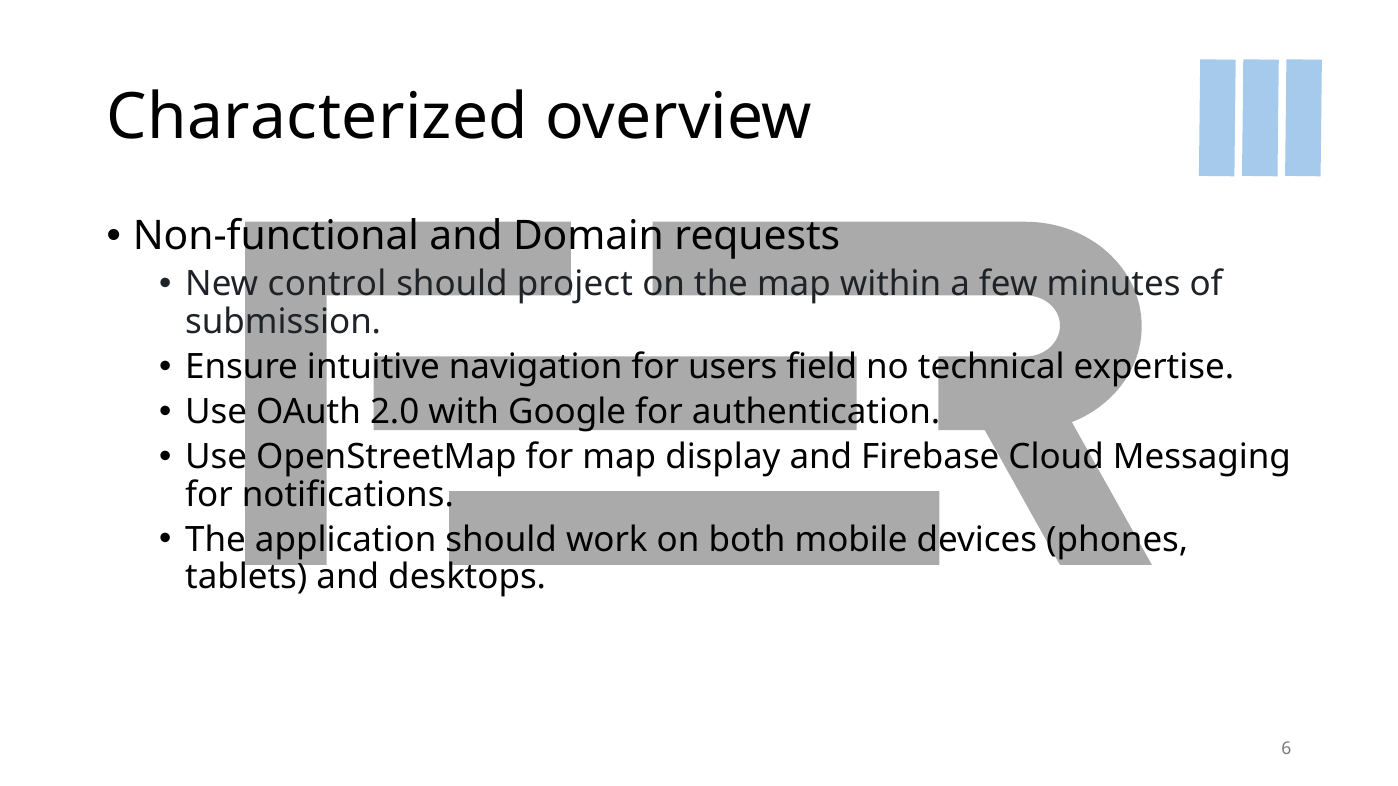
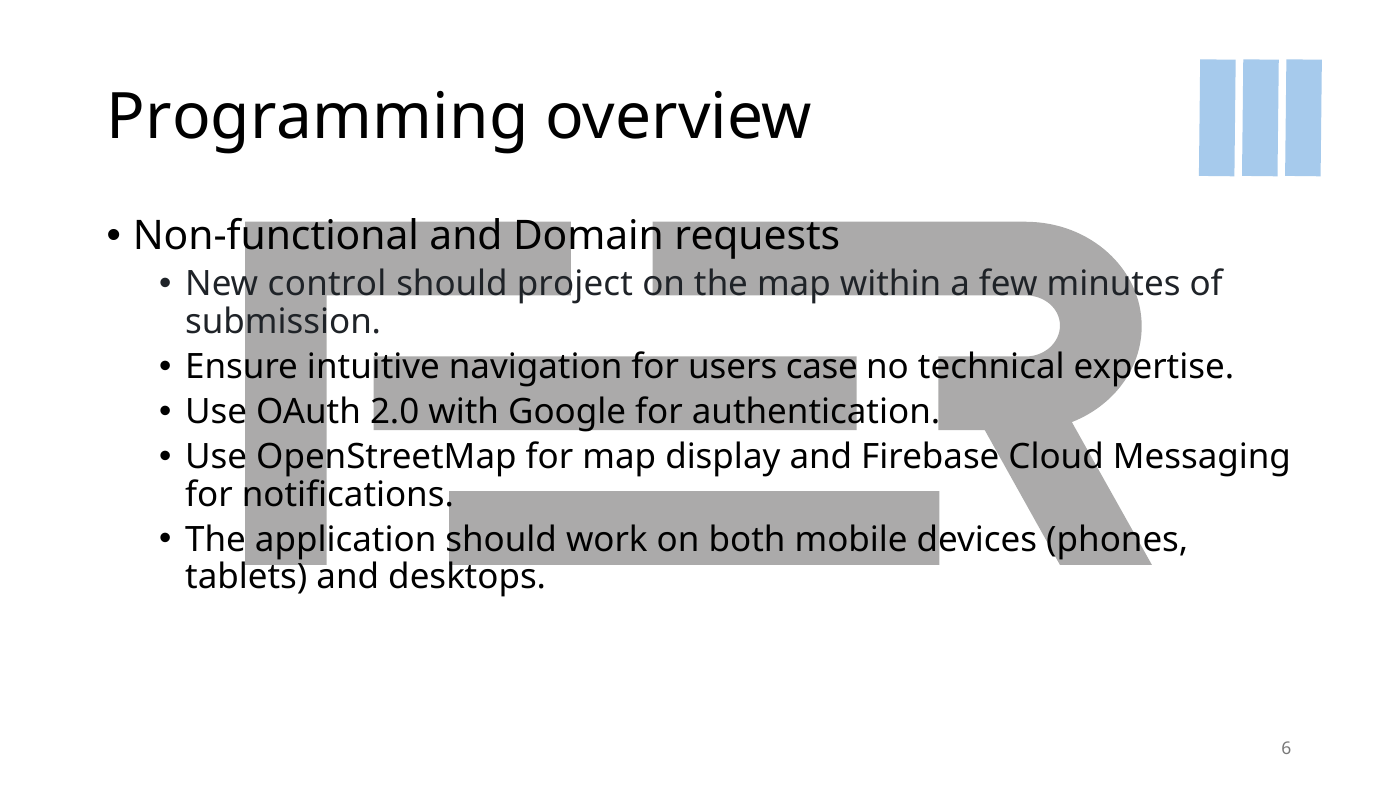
Characterized: Characterized -> Programming (318, 117)
field: field -> case (822, 367)
